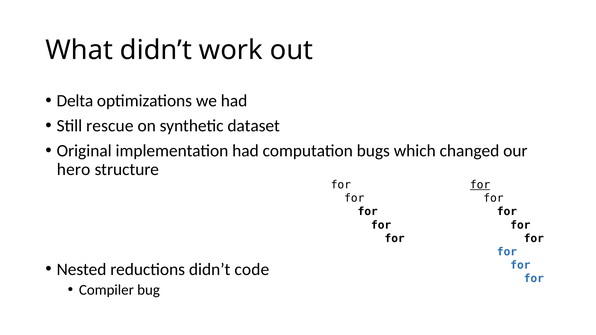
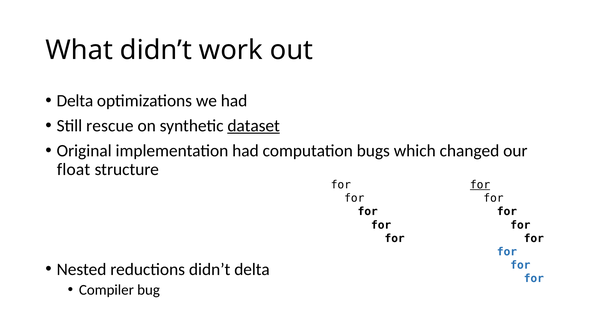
dataset underline: none -> present (254, 126)
hero: hero -> float (74, 170)
didn’t code: code -> delta (252, 269)
